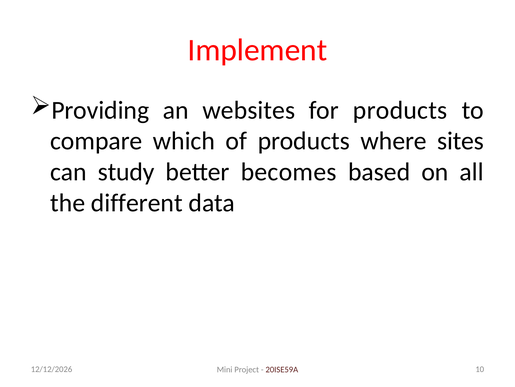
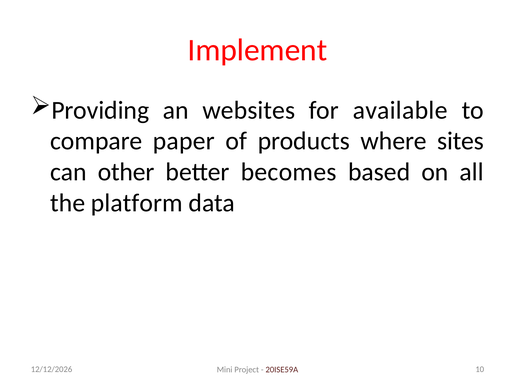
for products: products -> available (400, 110)
which: which -> paper (184, 141)
study: study -> other (126, 172)
different: different -> platform (137, 203)
